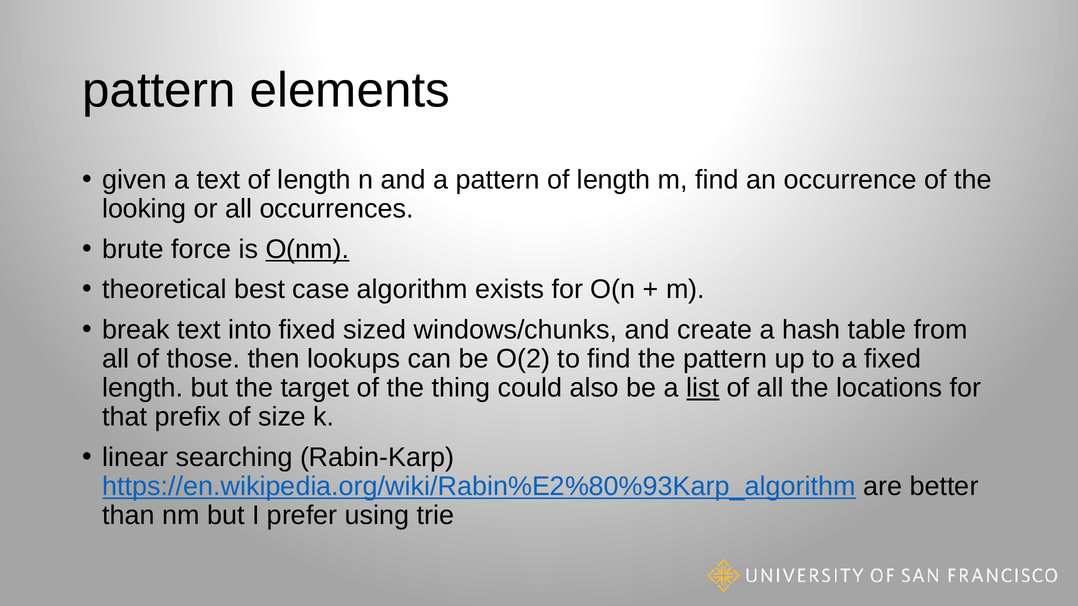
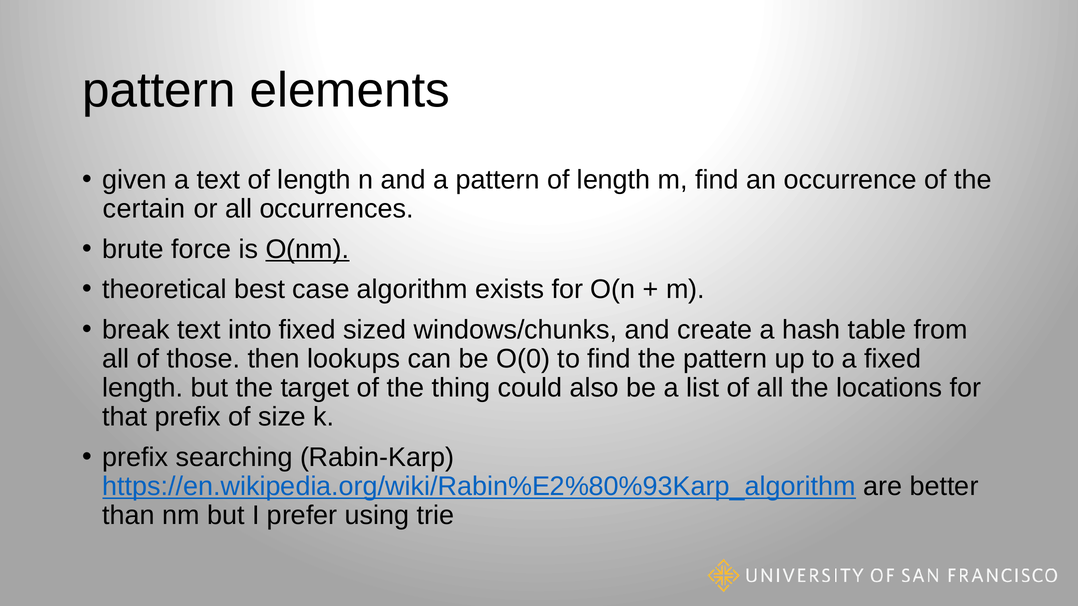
looking: looking -> certain (144, 209)
O(2: O(2 -> O(0 (523, 359)
list underline: present -> none (703, 388)
linear: linear -> prefix (135, 458)
